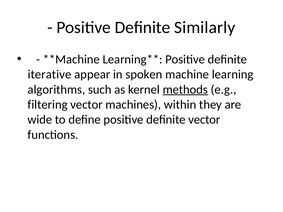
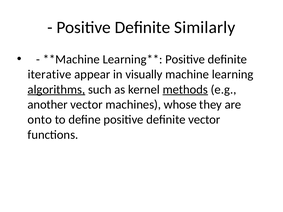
spoken: spoken -> visually (144, 74)
algorithms underline: none -> present (56, 90)
filtering: filtering -> another (48, 105)
within: within -> whose (180, 105)
wide: wide -> onto (40, 120)
